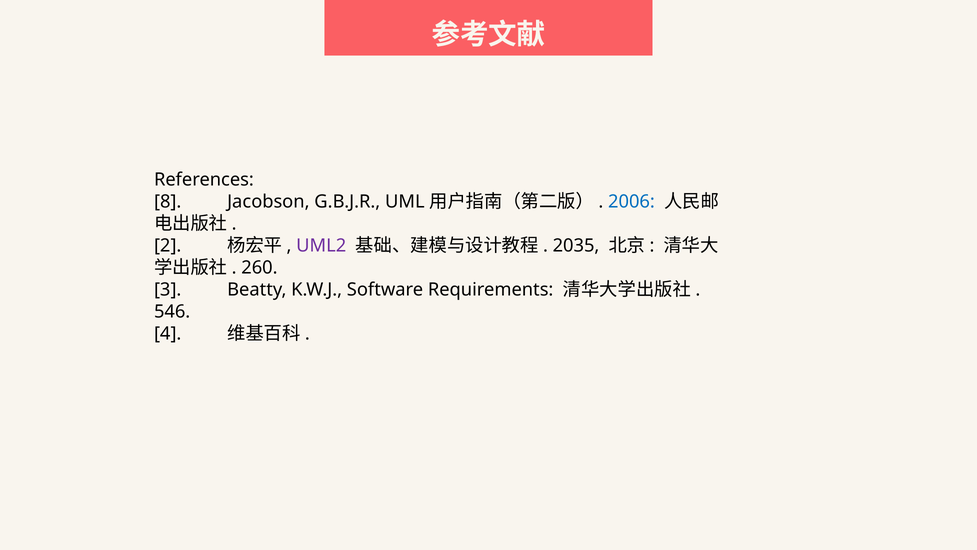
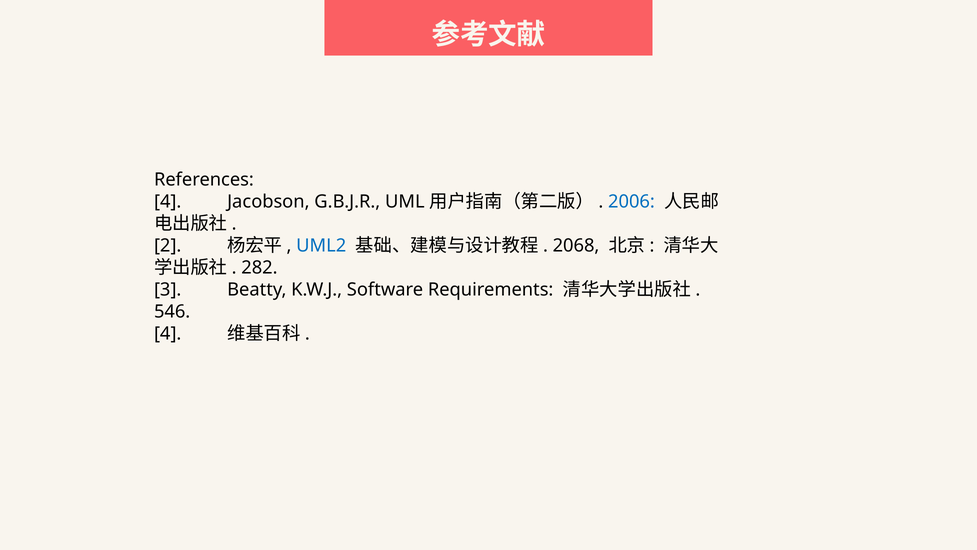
8: 8 -> 4 (168, 201)
UML2 colour: purple -> blue (321, 245)
2035: 2035 -> 2068 (576, 245)
260: 260 -> 282 (259, 267)
